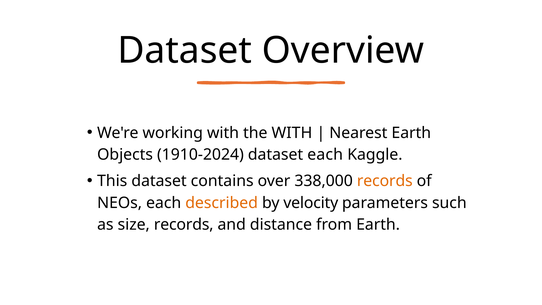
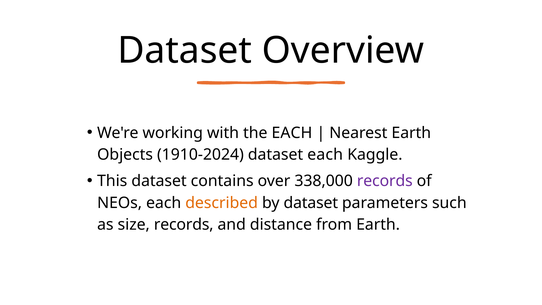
the WITH: WITH -> EACH (292, 133)
records colour: orange -> purple (385, 181)
by velocity: velocity -> dataset (311, 203)
